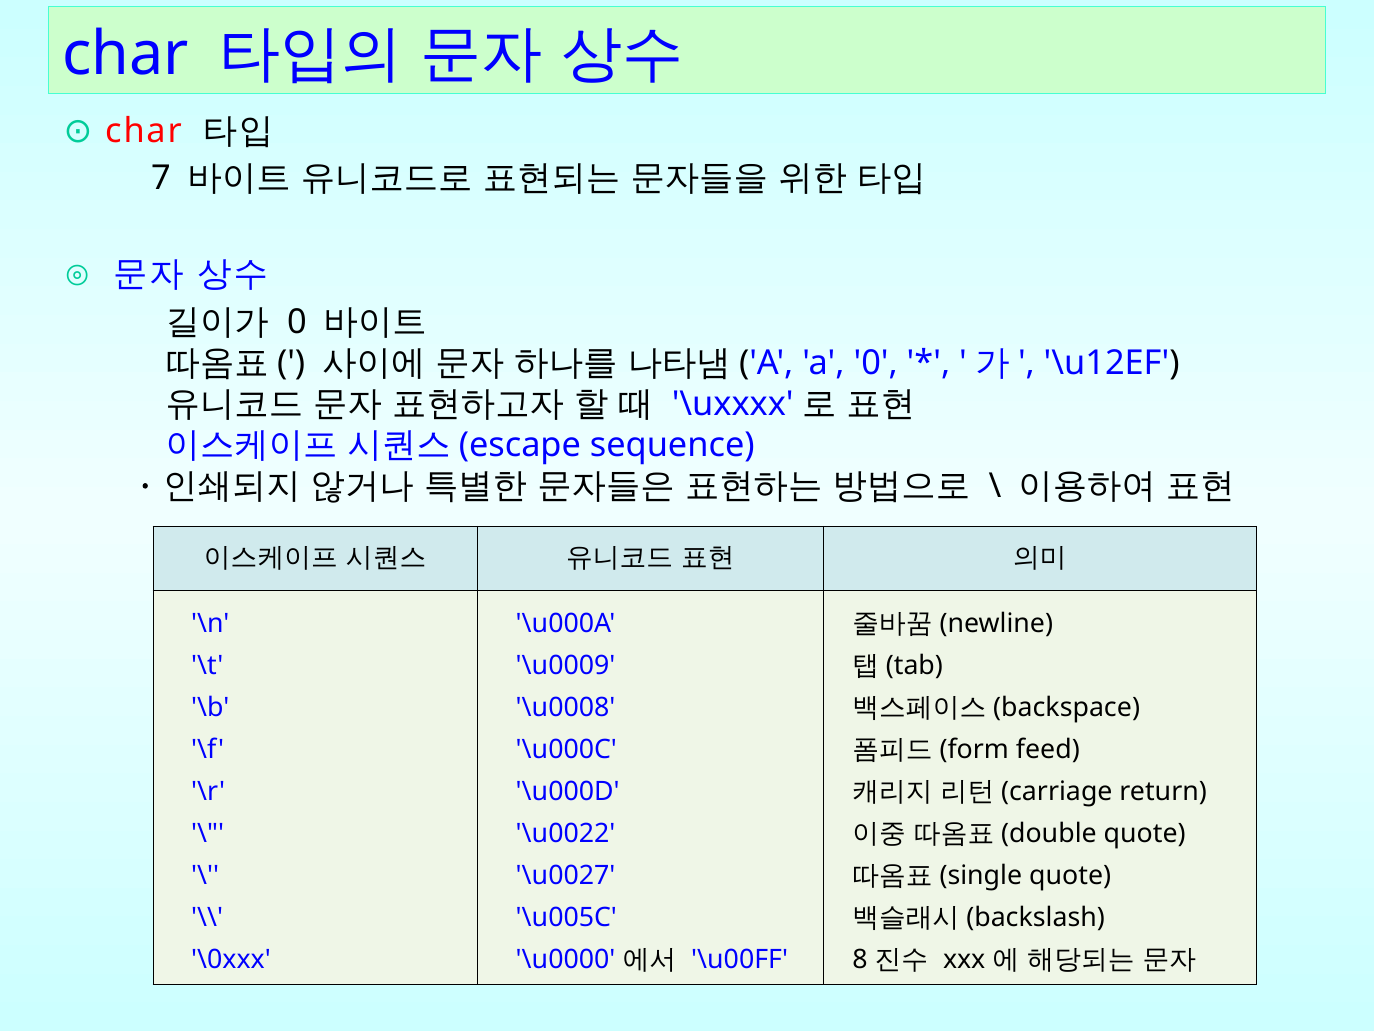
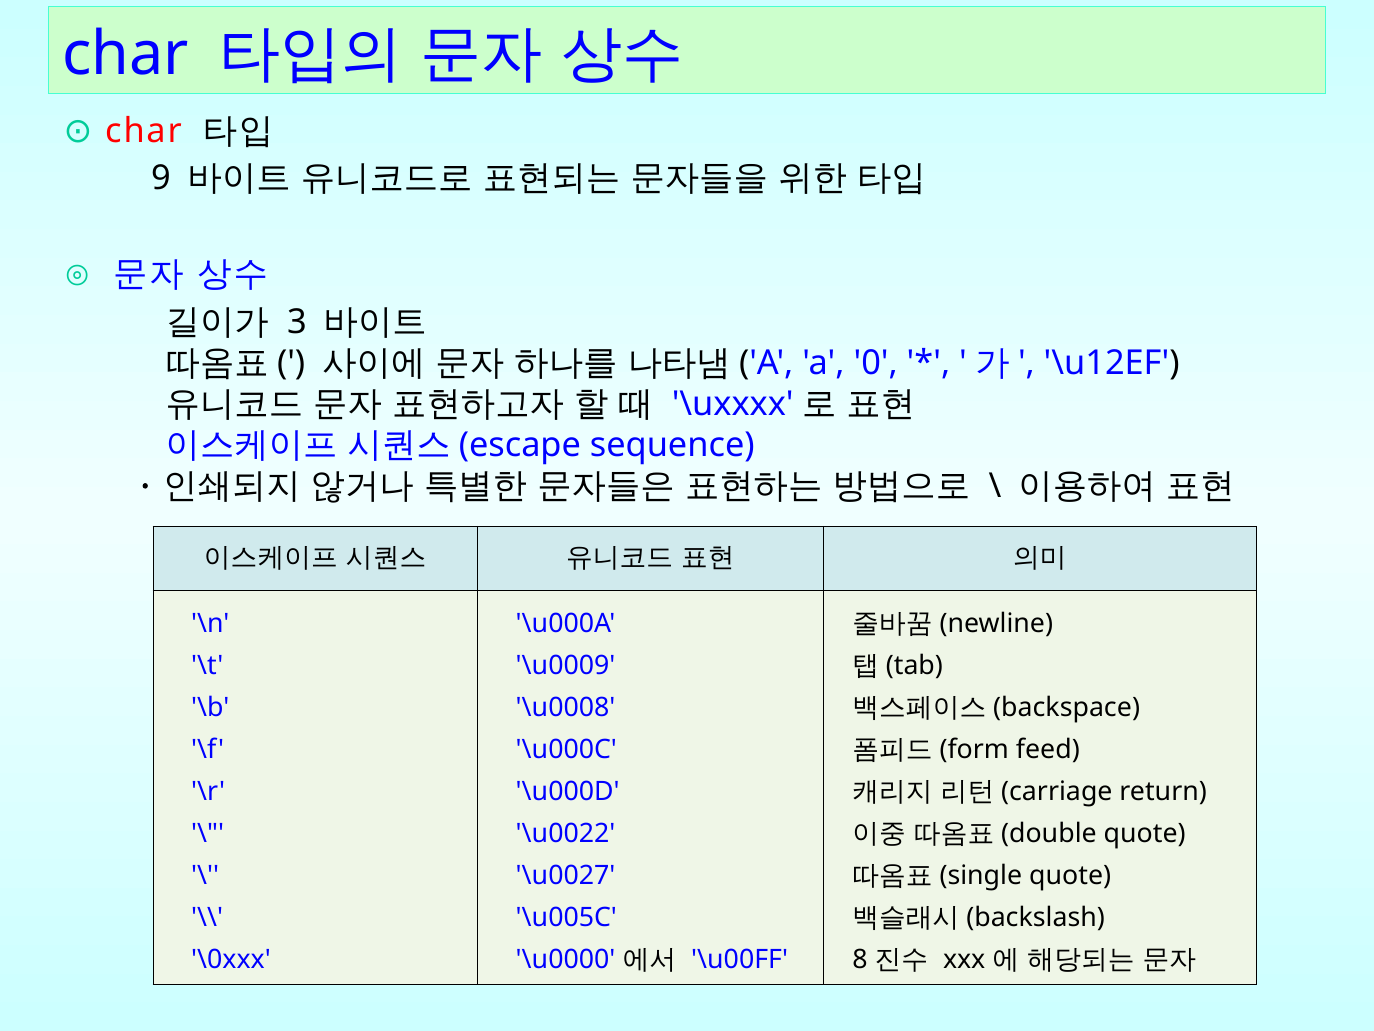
7: 7 -> 9 (161, 178)
0: 0 -> 3 (297, 322)
